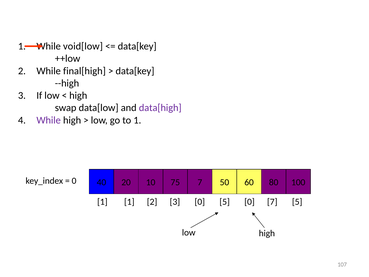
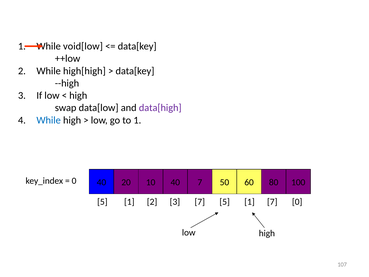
final[high: final[high -> high[high (84, 71)
While colour: purple -> blue (49, 120)
10 75: 75 -> 40 (175, 182)
1: 1 -> 5 (102, 202)
3 0: 0 -> 7 (200, 202)
0: 0 -> 1 (249, 202)
7 5: 5 -> 0 (297, 202)
